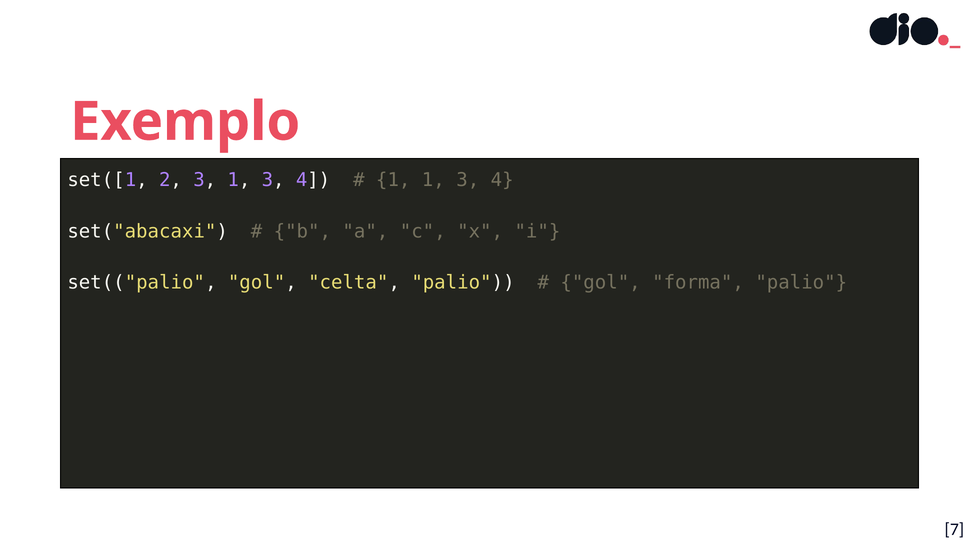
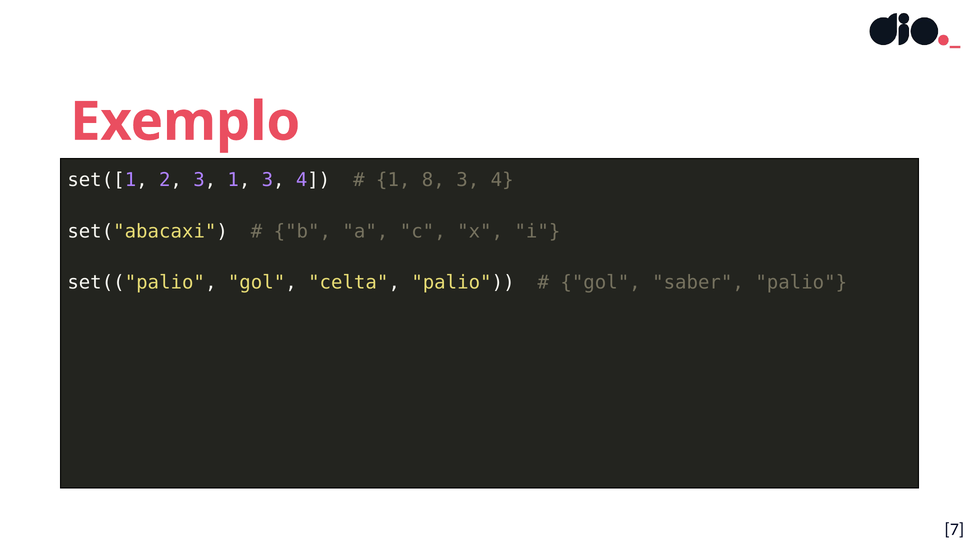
1 1: 1 -> 8 (433, 180)
forma: forma -> saber (698, 283)
